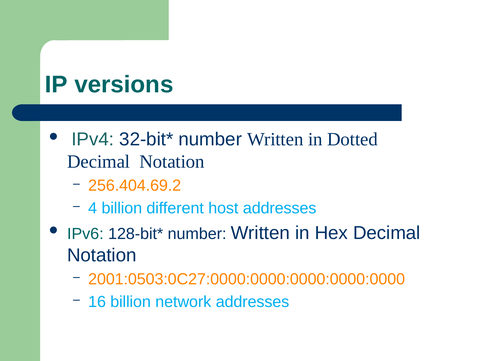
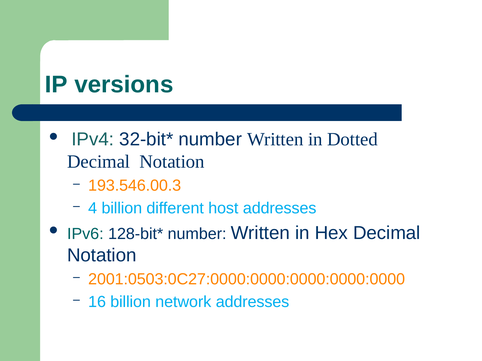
256.404.69.2: 256.404.69.2 -> 193.546.00.3 (135, 186)
